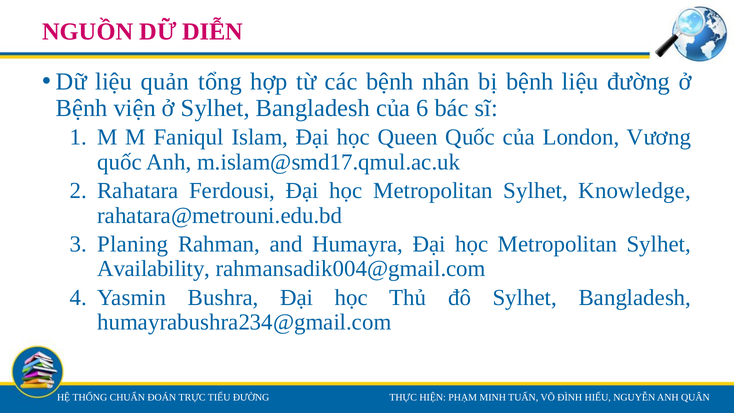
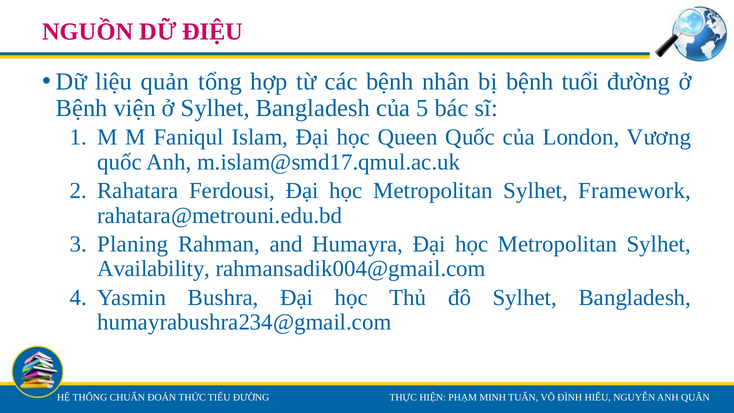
DIỄN: DIỄN -> ĐIỆU (213, 32)
bệnh liệu: liệu -> tuổi (580, 81)
6: 6 -> 5 (423, 108)
Knowledge: Knowledge -> Framework (635, 191)
TRỰC: TRỰC -> THỨC (192, 397)
